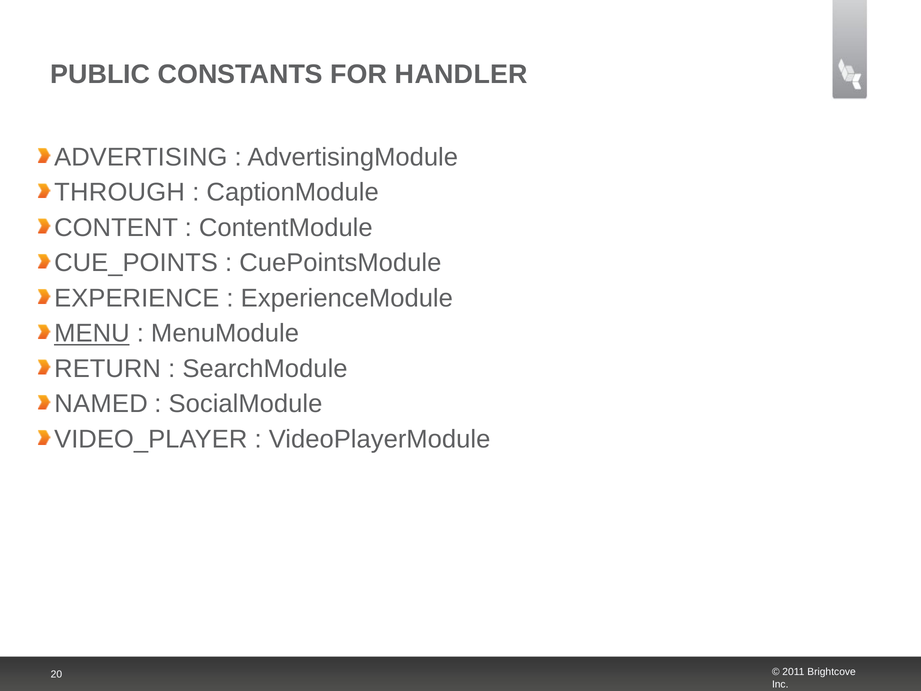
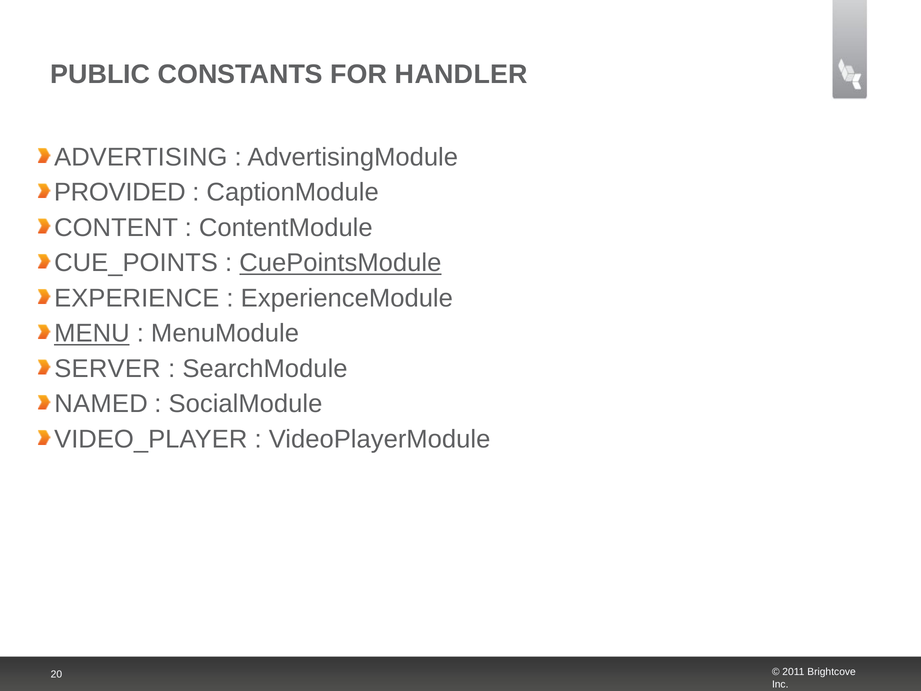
THROUGH: THROUGH -> PROVIDED (120, 192)
CuePointsModule underline: none -> present (340, 263)
RETURN: RETURN -> SERVER (107, 369)
